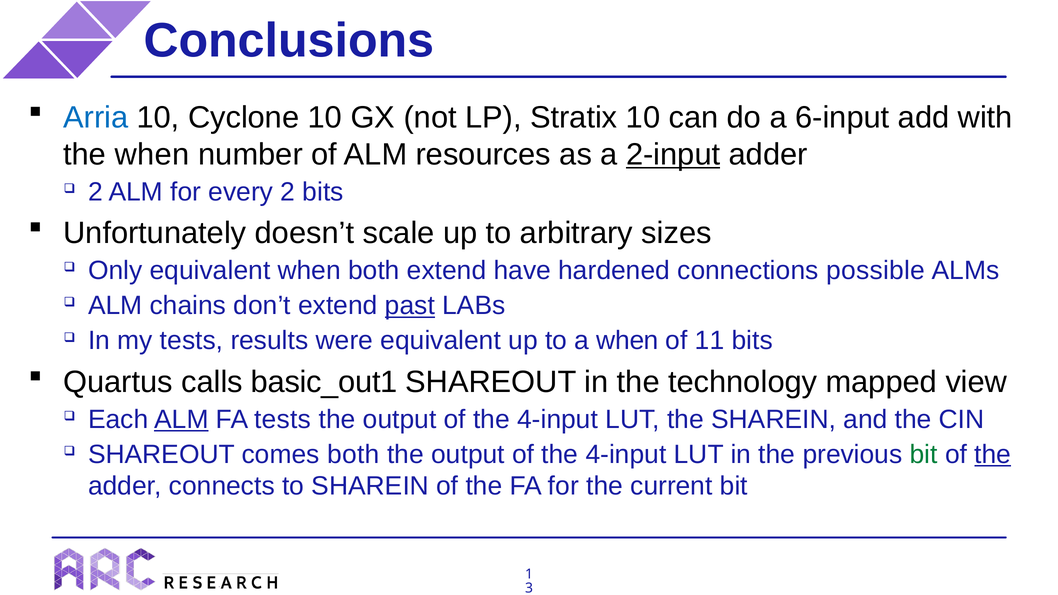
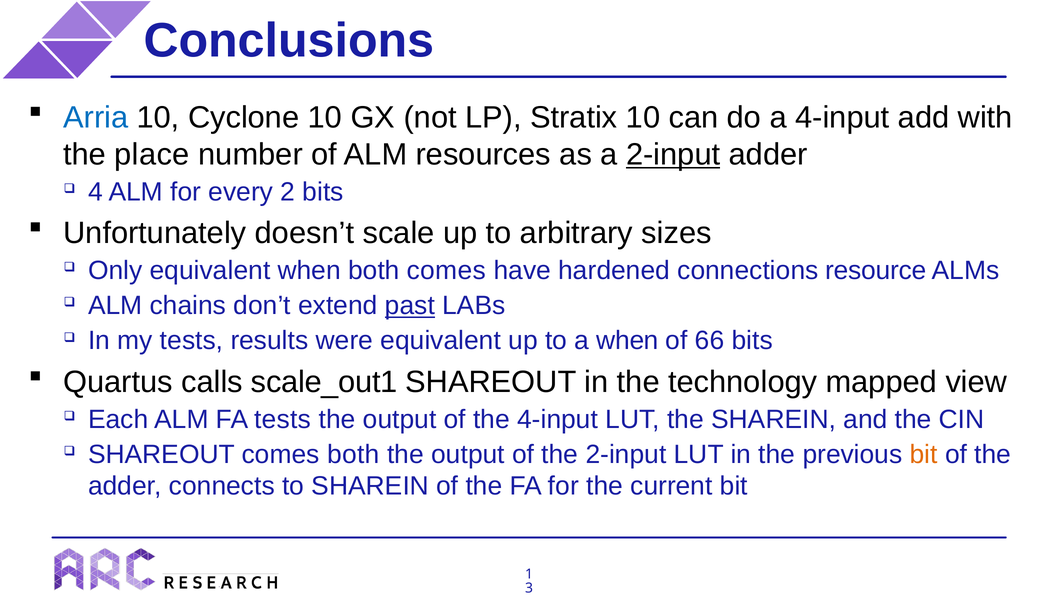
a 6-input: 6-input -> 4-input (842, 118)
the when: when -> place (152, 155)
2: 2 -> 4 (95, 192)
both extend: extend -> comes (446, 271)
possible: possible -> resource (876, 271)
11: 11 -> 66 (710, 341)
basic_out1: basic_out1 -> scale_out1 (324, 382)
ALM underline: present -> none (181, 420)
4-input: 4-input -> 2-input (626, 455)
bit colour: green -> orange (924, 455)
the underline: present -> none (993, 455)
